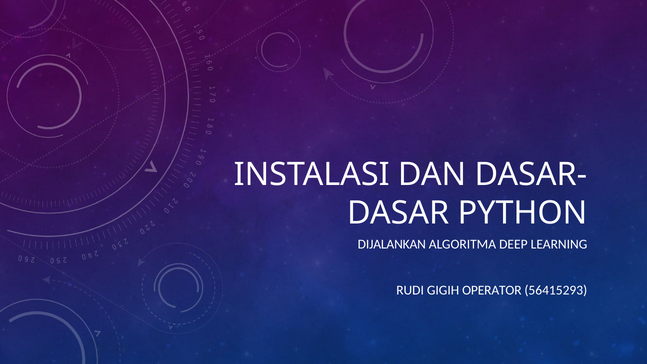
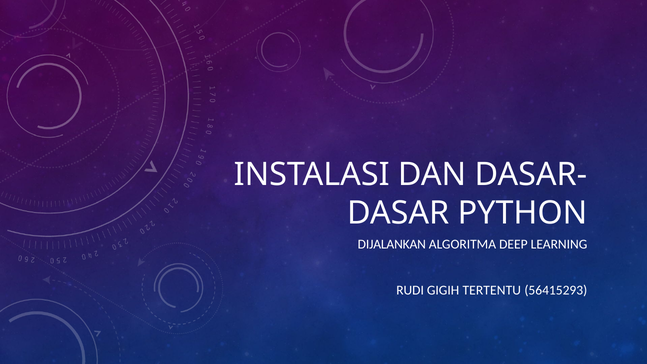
OPERATOR: OPERATOR -> TERTENTU (492, 290)
